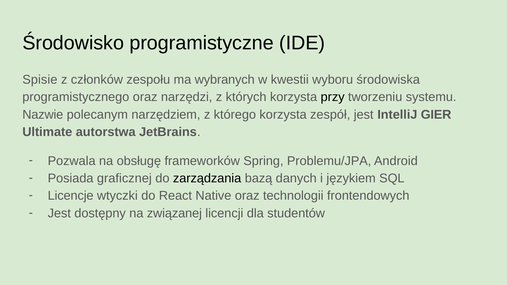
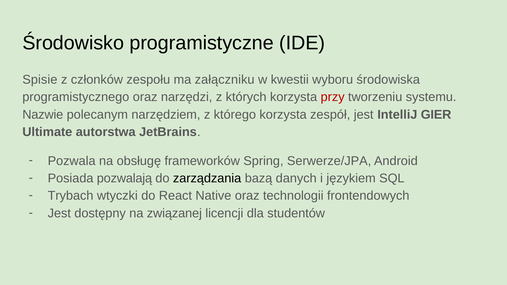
wybranych: wybranych -> załączniku (225, 80)
przy colour: black -> red (333, 97)
Problemu/JPA: Problemu/JPA -> Serwerze/JPA (329, 161)
graficznej: graficznej -> pozwalają (124, 178)
Licencje: Licencje -> Trybach (71, 196)
